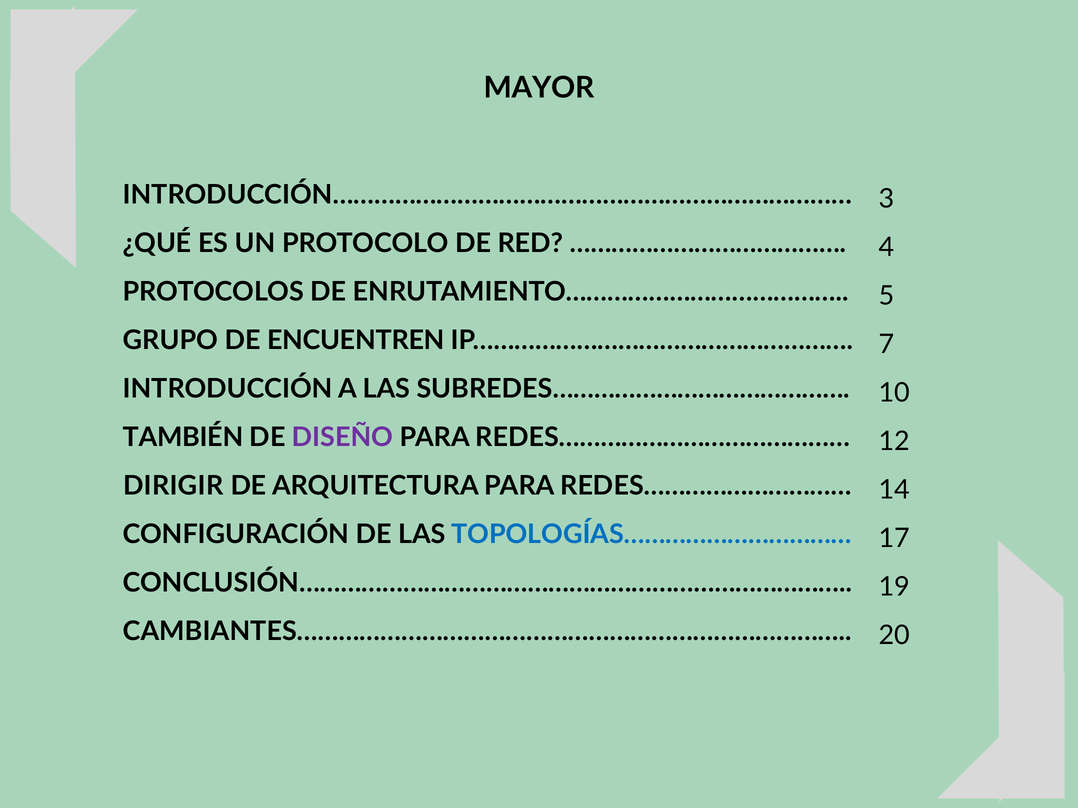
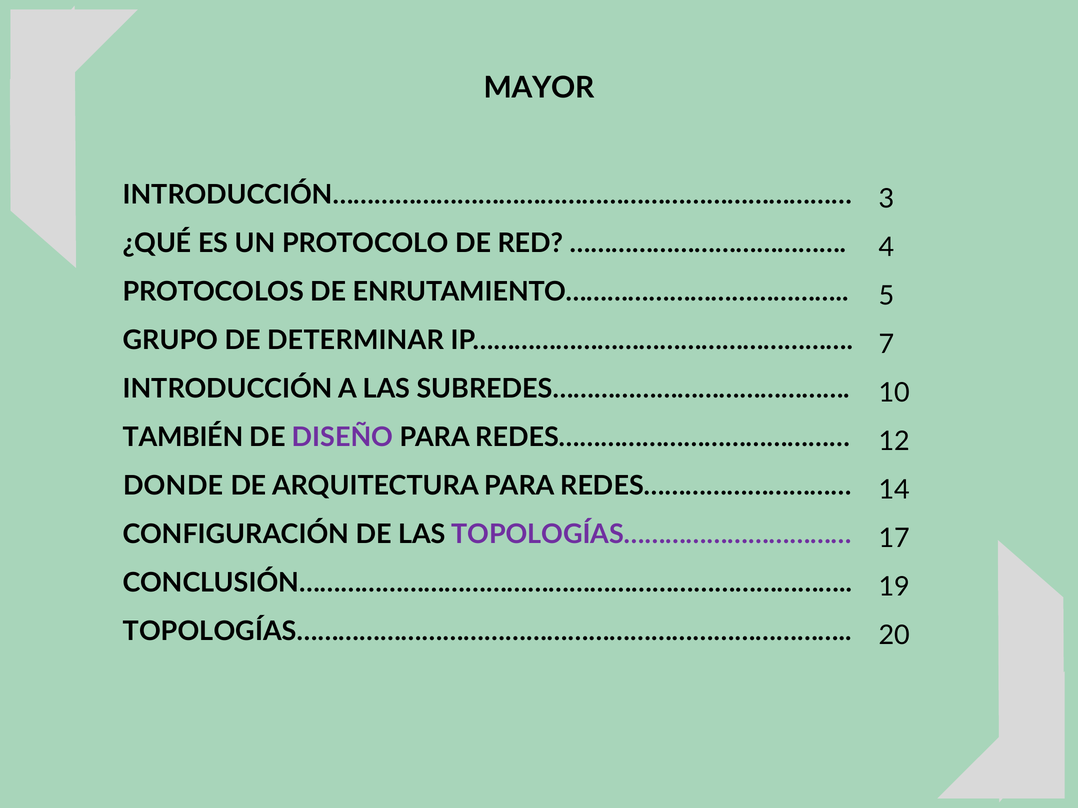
ENCUENTREN: ENCUENTREN -> DETERMINAR (356, 341)
DIRIGIR: DIRIGIR -> DONDE (173, 486)
TOPOLOGÍAS…………………………… colour: blue -> purple (652, 535)
CAMBIANTES……………………………………………………………………: CAMBIANTES…………………………………………………………………… -> TOPOLOGÍAS…………………………………………………………………… (487, 632)
